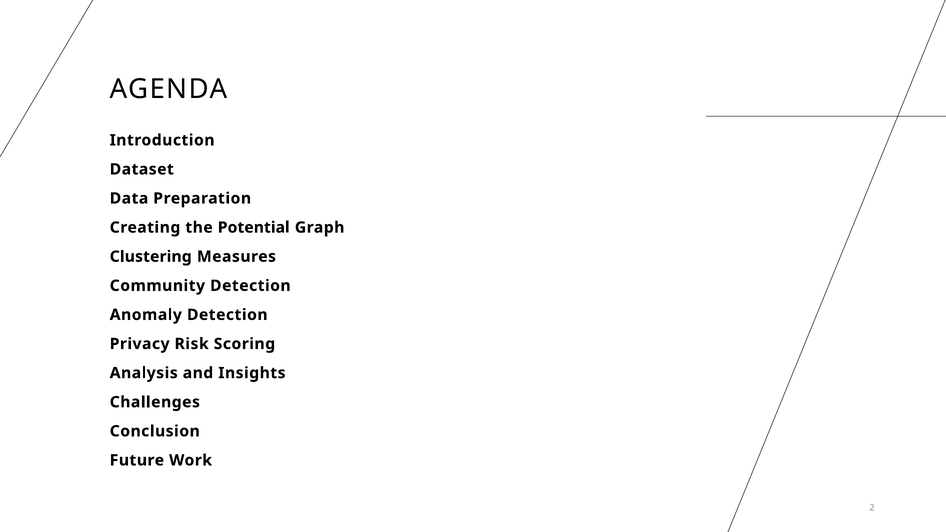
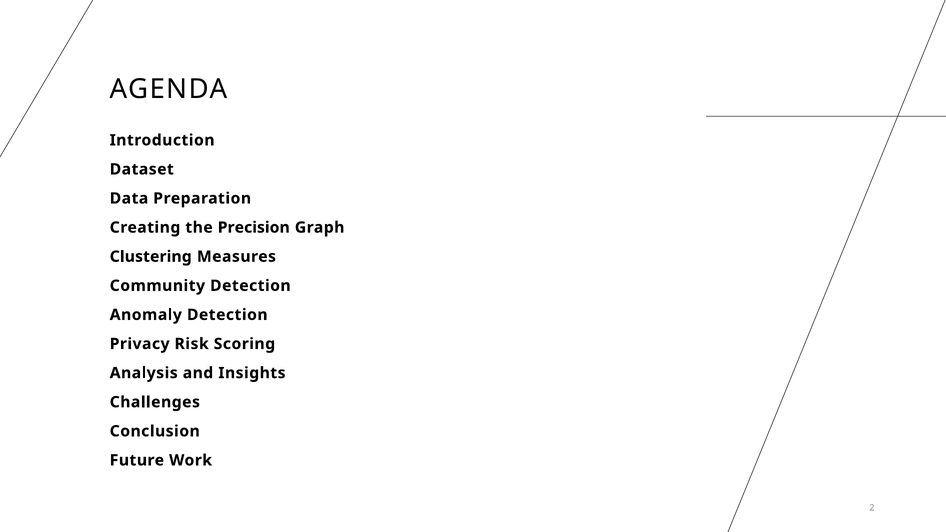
Potential: Potential -> Precision (254, 228)
